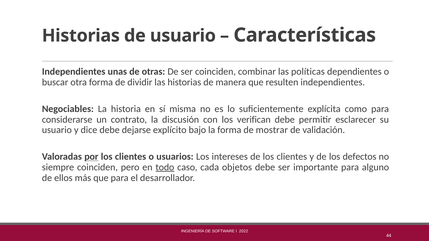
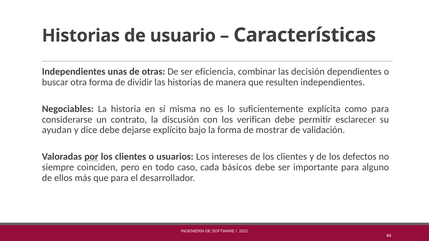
ser coinciden: coinciden -> eficiencia (215, 72)
políticas: políticas -> decisión (308, 72)
usuario: usuario -> ayudan (57, 130)
todo underline: present -> none (165, 167)
objetos: objetos -> básicos (237, 167)
